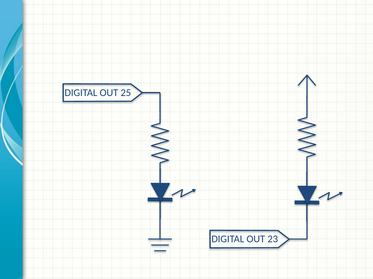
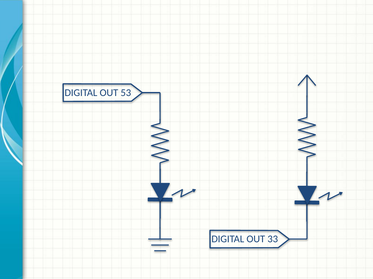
25: 25 -> 53 (126, 93)
23: 23 -> 33 (273, 240)
